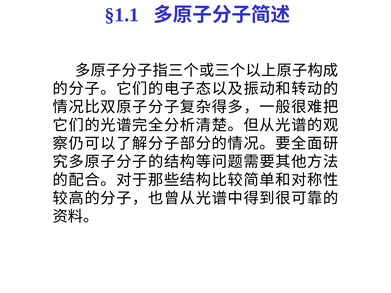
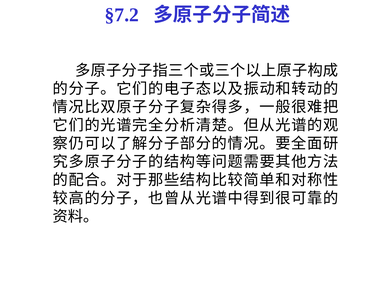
§1.1: §1.1 -> §7.2 (122, 15)
